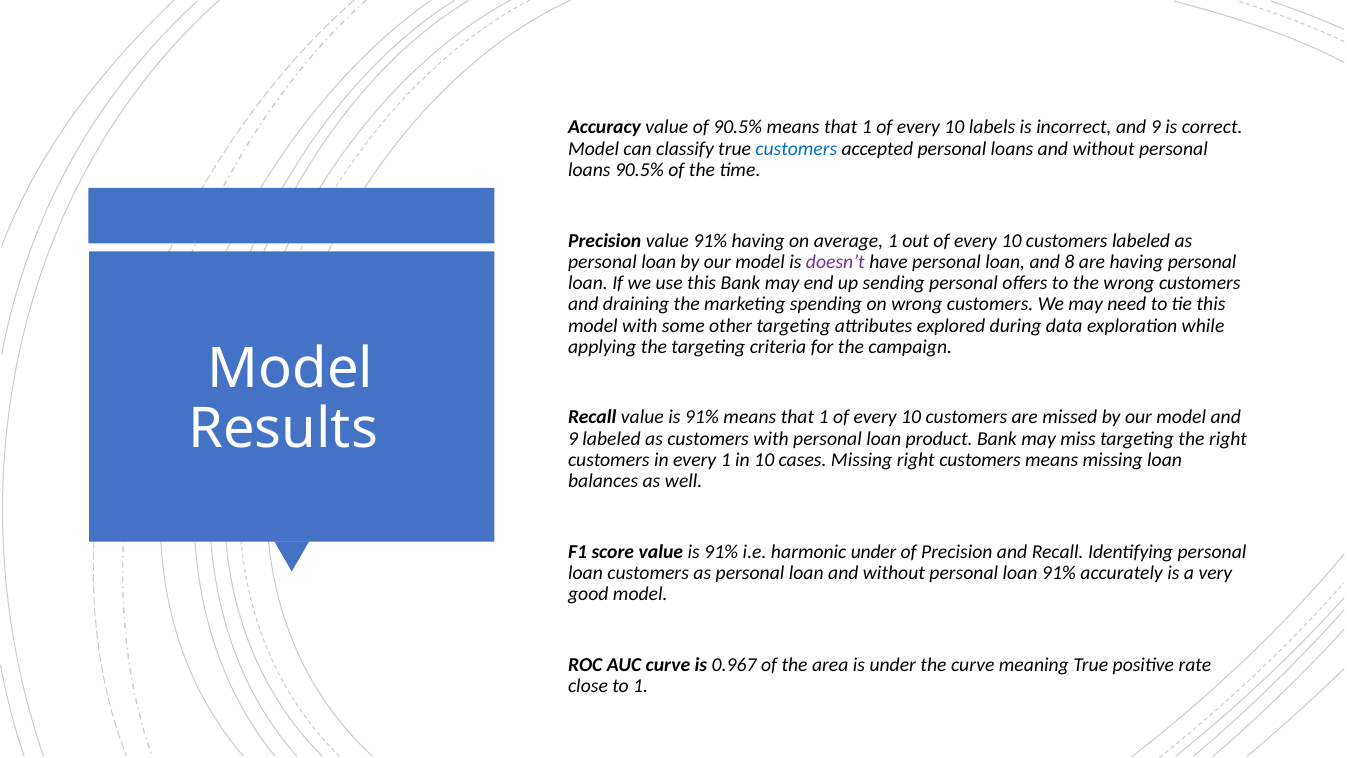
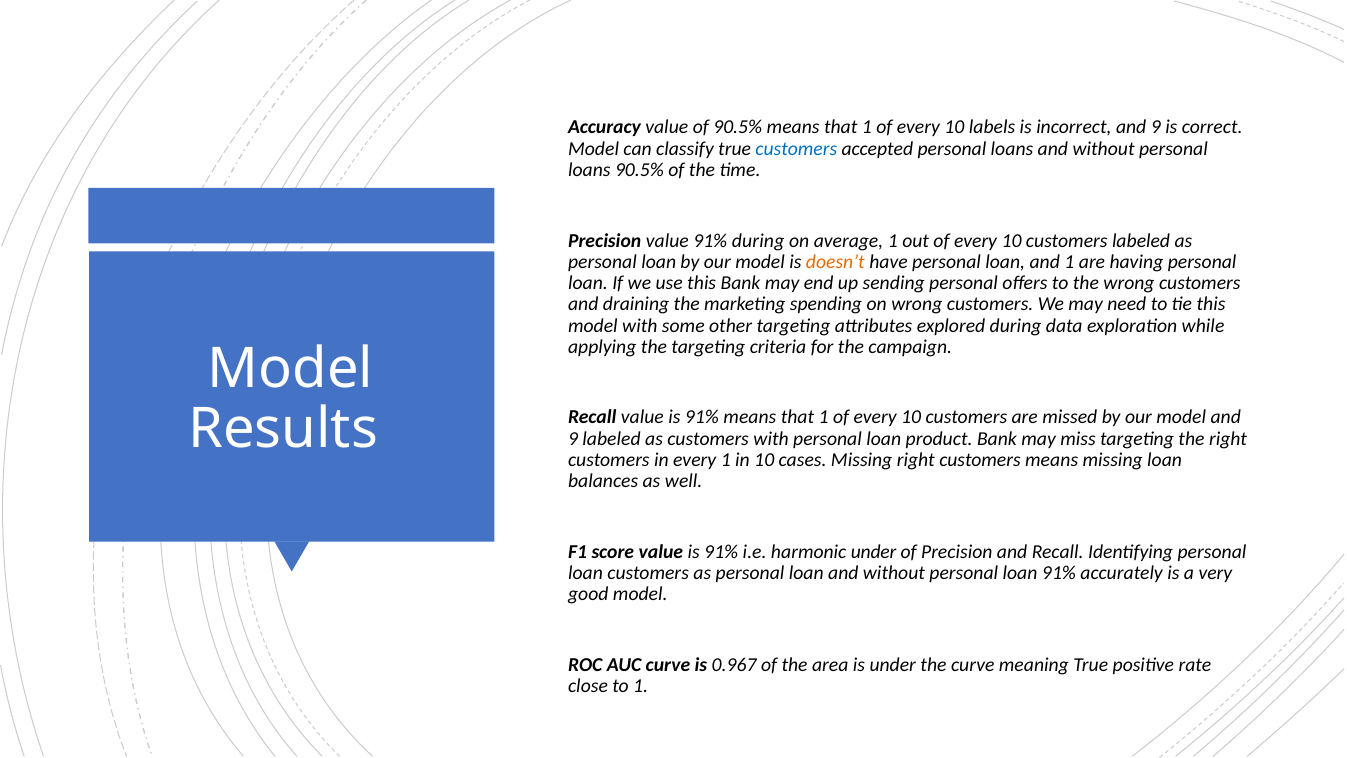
91% having: having -> during (758, 240)
doesn’t colour: purple -> orange (835, 262)
and 8: 8 -> 1 (1069, 262)
